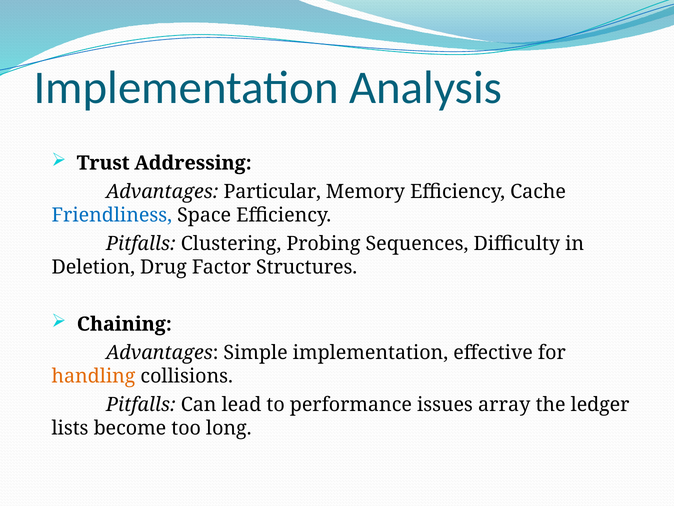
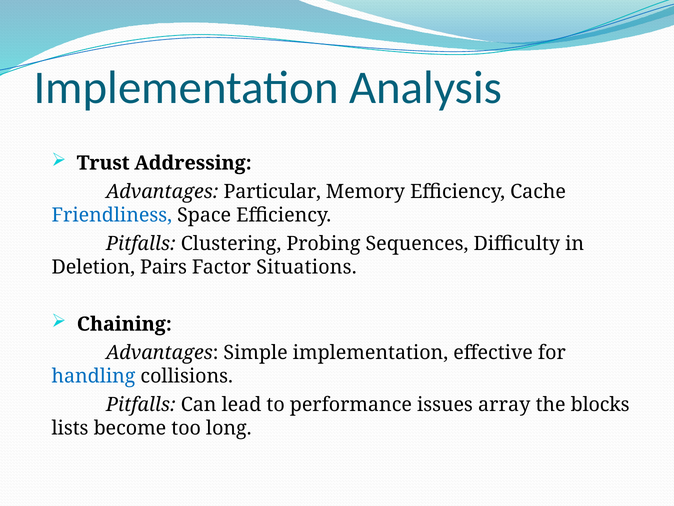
Drug: Drug -> Pairs (164, 267)
Structures: Structures -> Situations (306, 267)
handling colour: orange -> blue (93, 376)
ledger: ledger -> blocks (600, 404)
